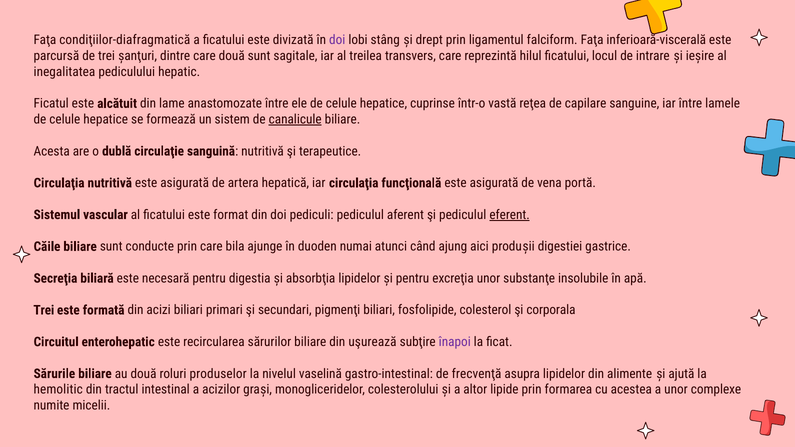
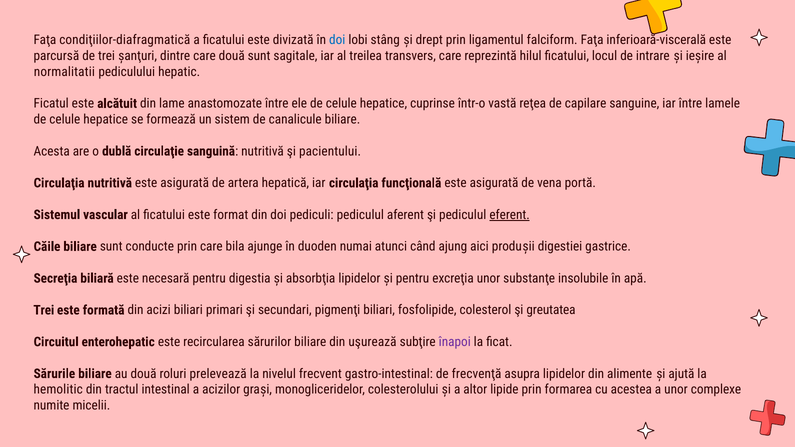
doi colour: purple -> blue (337, 40)
inegalitatea: inegalitatea -> normalitatii (64, 72)
canalicule underline: present -> none (295, 119)
terapeutice: terapeutice -> pacientului (330, 151)
corporala: corporala -> greutatea (551, 310)
produselor: produselor -> prelevează (218, 374)
vaselină: vaselină -> frecvent (320, 374)
